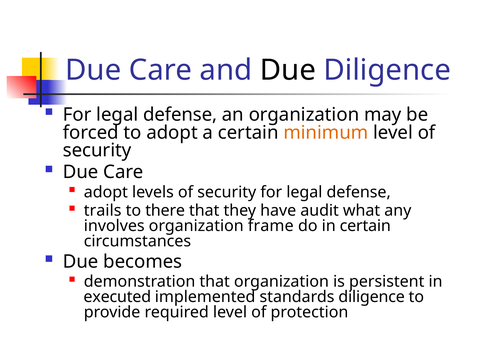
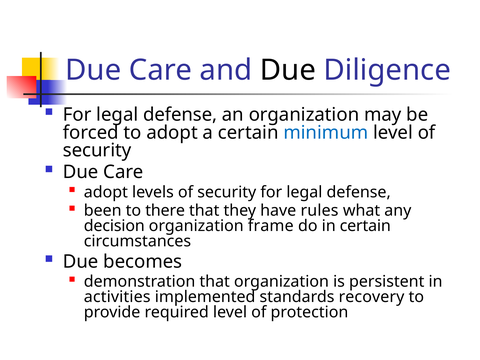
minimum colour: orange -> blue (326, 133)
trails: trails -> been (103, 211)
audit: audit -> rules (320, 211)
involves: involves -> decision (114, 226)
executed: executed -> activities (117, 297)
standards diligence: diligence -> recovery (371, 297)
